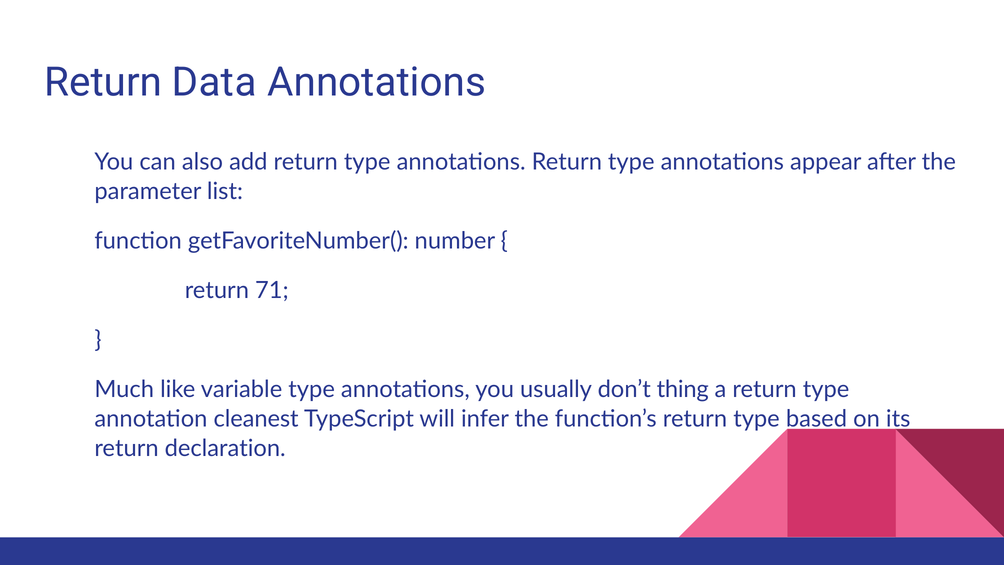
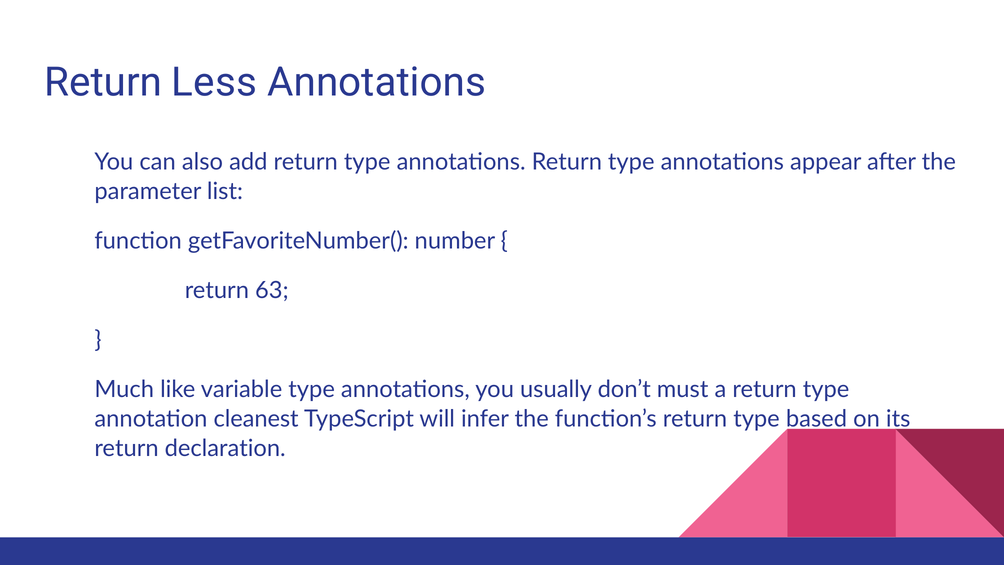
Data: Data -> Less (214, 82)
71: 71 -> 63 (272, 290)
thing: thing -> must (683, 389)
